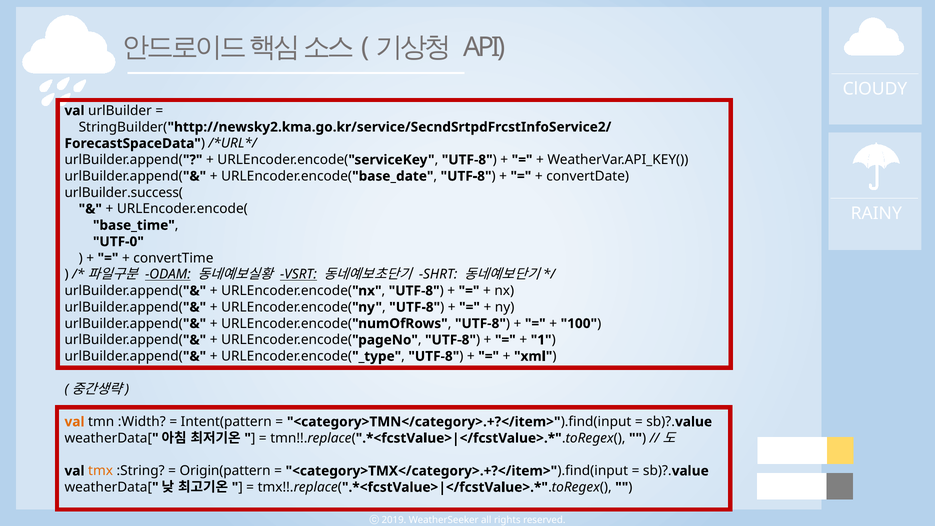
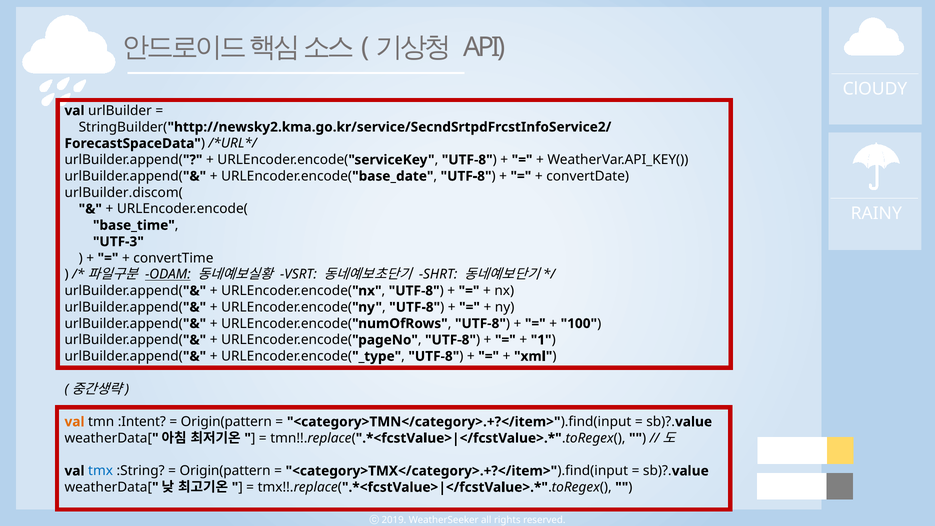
urlBuilder.success(: urlBuilder.success( -> urlBuilder.discom( (124, 193)
UTF-0: UTF-0 -> UTF-3 (118, 242)
VSRT underline: present -> none (298, 274)
:Width: :Width -> :Intent (142, 422)
Intent(pattern: Intent(pattern -> Origin(pattern (226, 422)
tmx colour: orange -> blue (101, 471)
